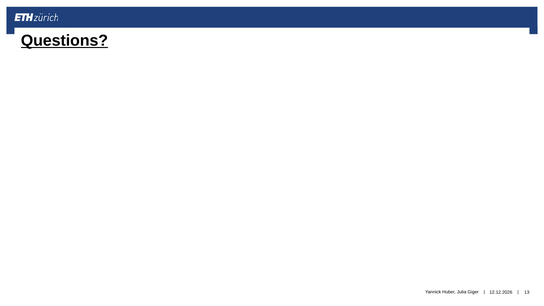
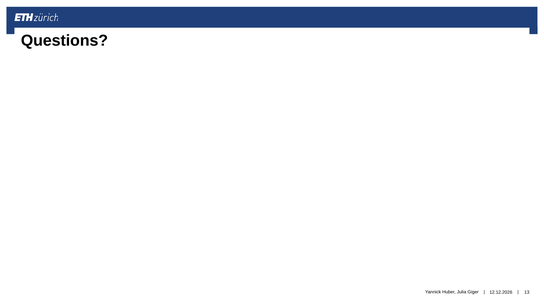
Questions underline: present -> none (64, 41)
